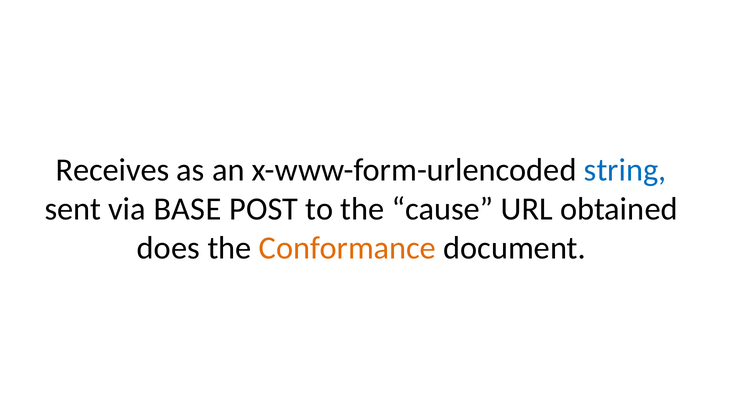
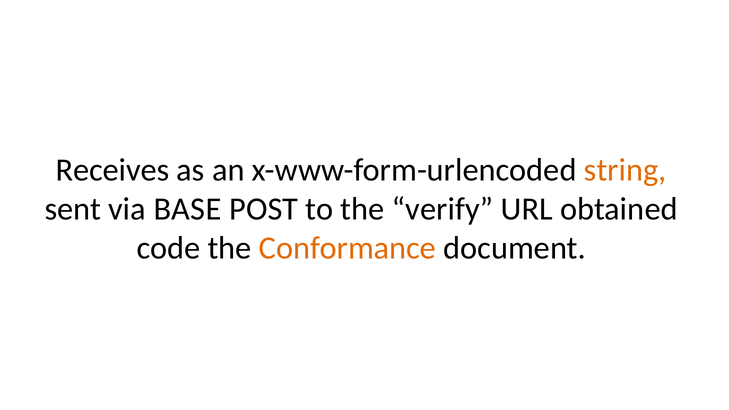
string colour: blue -> orange (625, 170)
cause: cause -> verify (443, 209)
does: does -> code (168, 248)
